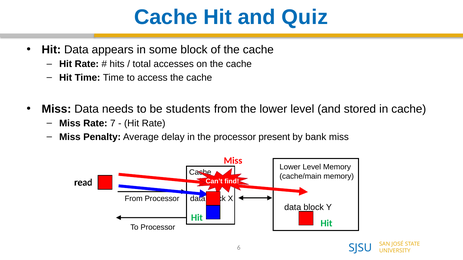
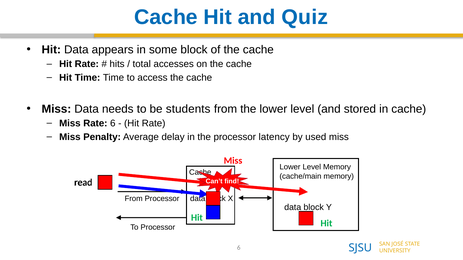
Rate 7: 7 -> 6 (113, 124)
present: present -> latency (274, 137)
bank: bank -> used (316, 137)
